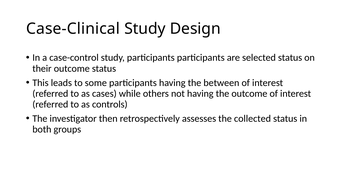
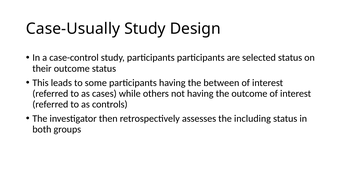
Case-Clinical: Case-Clinical -> Case-Usually (73, 29)
collected: collected -> including (252, 118)
